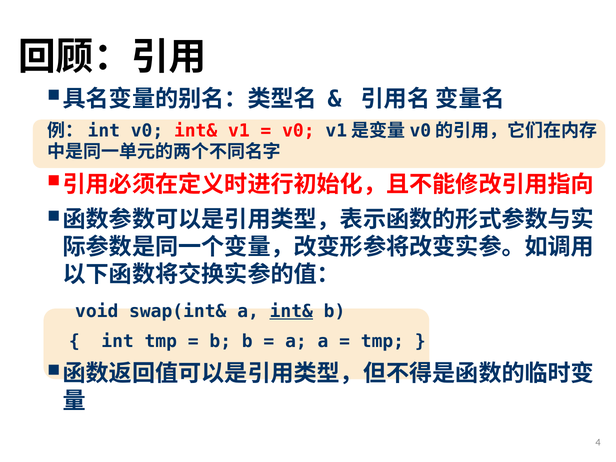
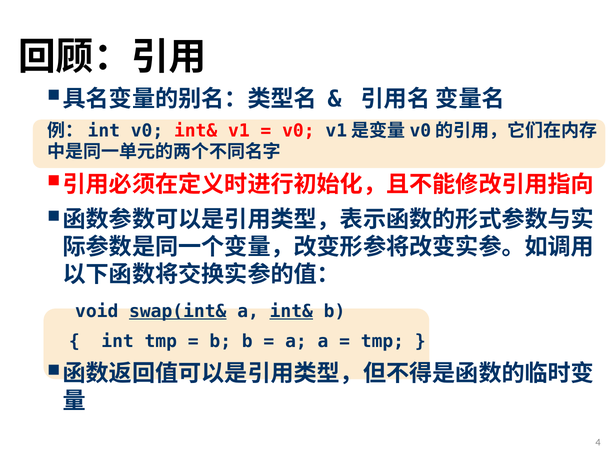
swap(int& underline: none -> present (178, 311)
